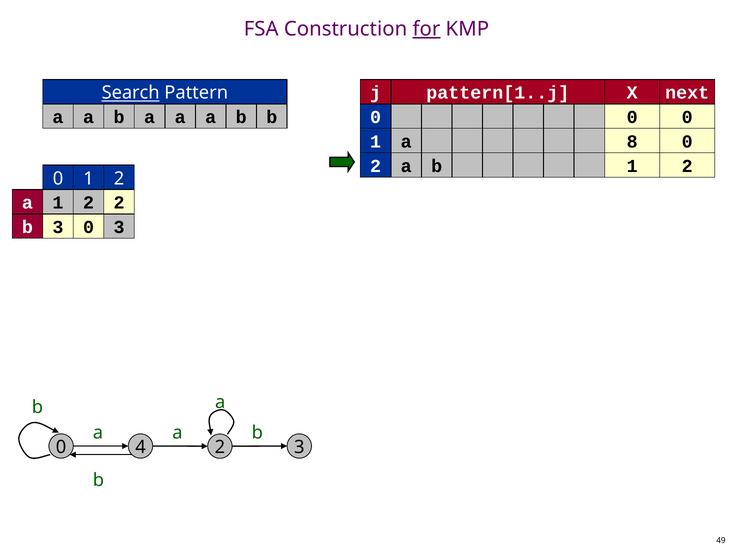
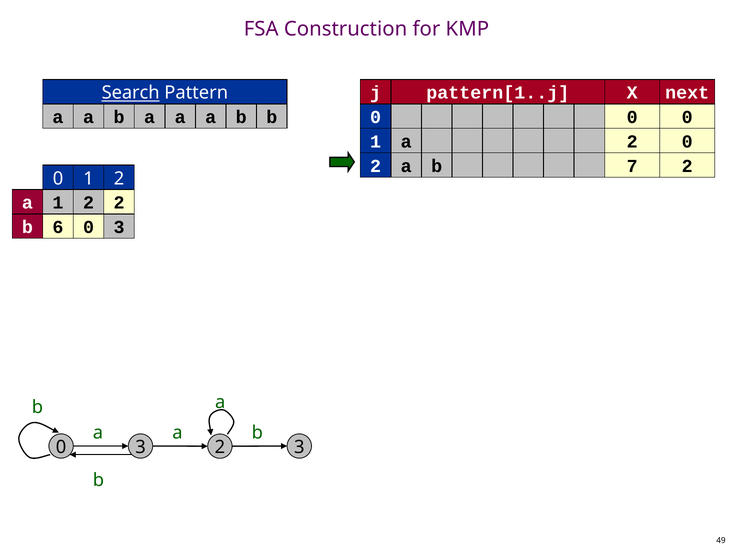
for underline: present -> none (426, 29)
8: 8 -> 2 (632, 142)
b 1: 1 -> 7 (632, 166)
b 3: 3 -> 6 (58, 227)
0 4: 4 -> 3 (140, 447)
